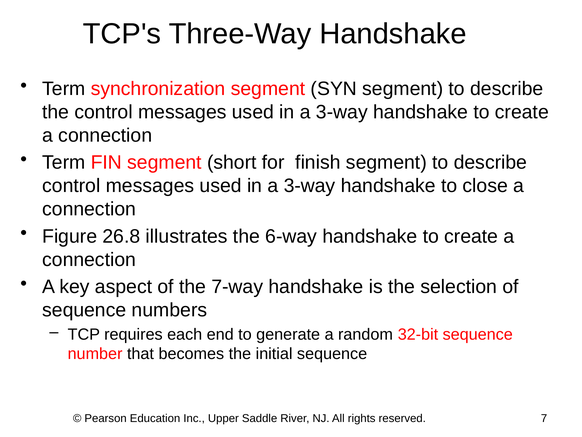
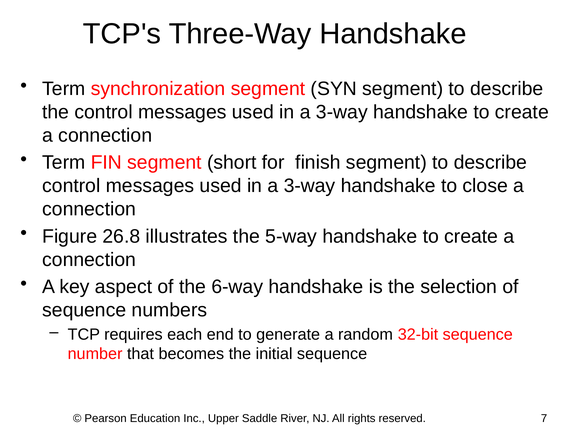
6-way: 6-way -> 5-way (291, 236)
7-way: 7-way -> 6-way (237, 287)
